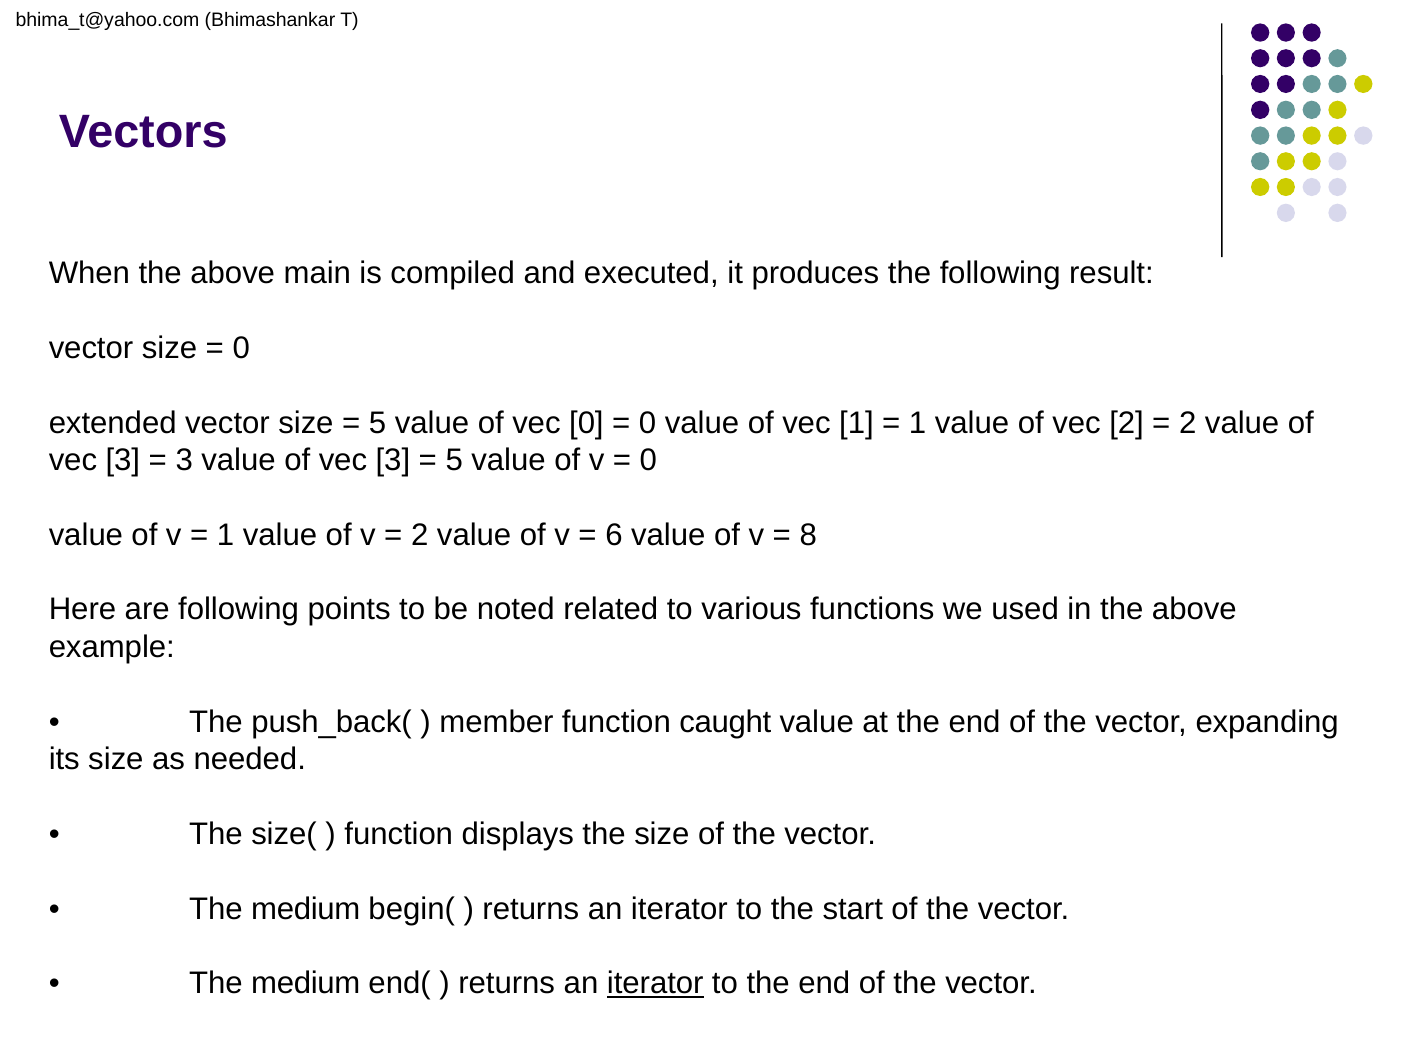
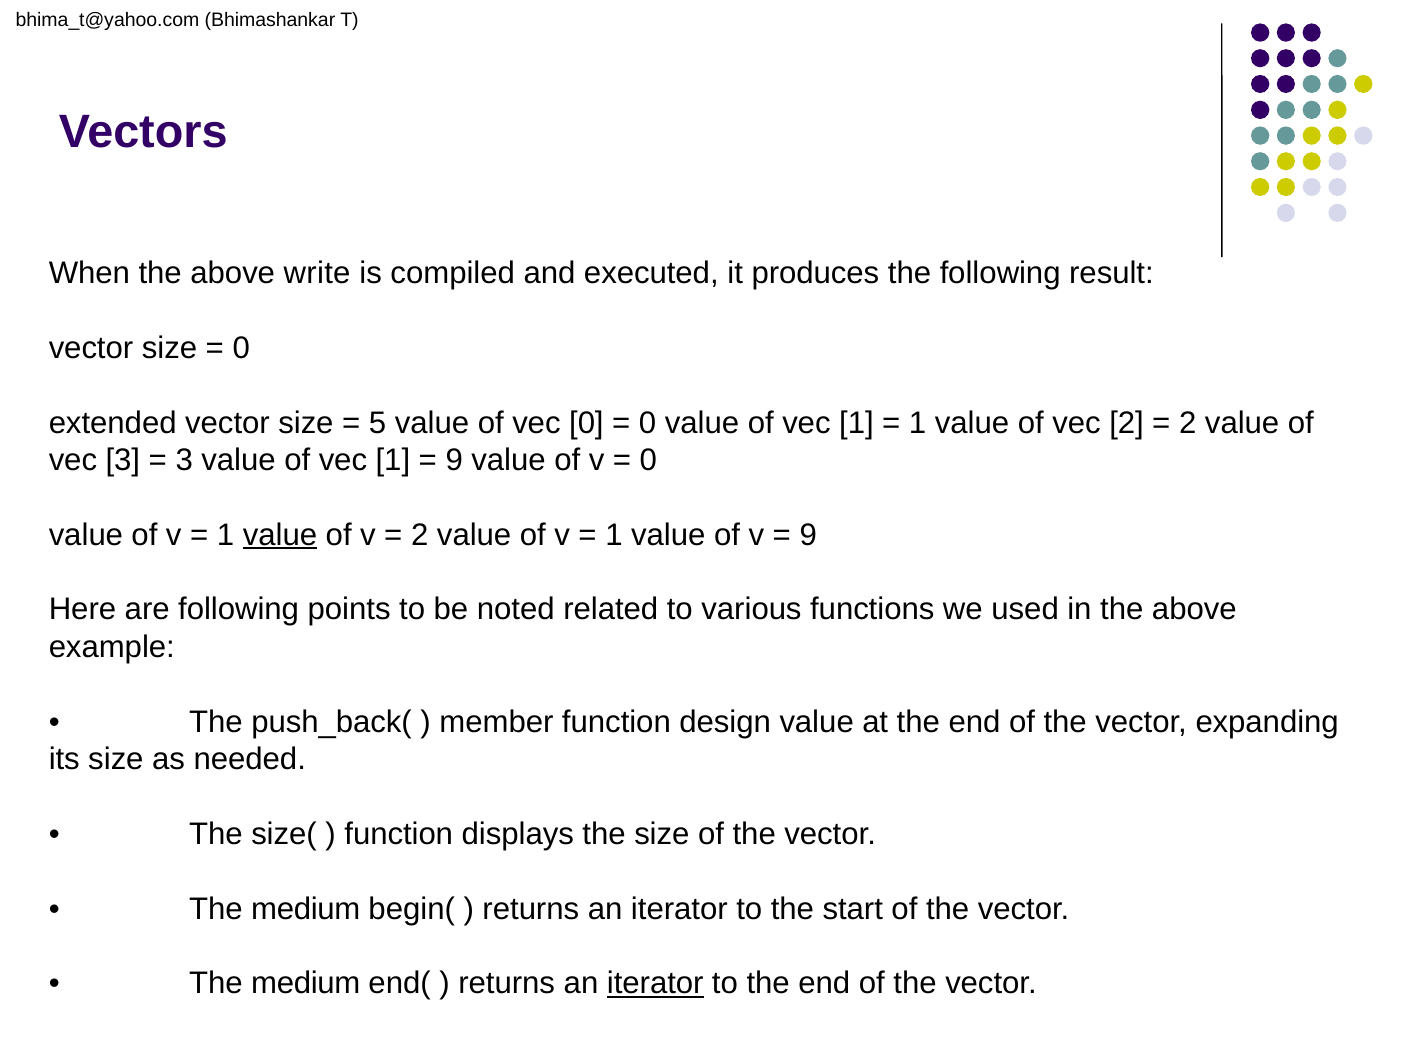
main: main -> write (317, 273)
3: 3 -> 1 (393, 460)
5: 5 -> 9 (454, 460)
value underline: none -> present (280, 535)
6: 6 -> 1 (614, 535)
8: 8 -> 9 (808, 535)
caught: caught -> design (725, 722)
